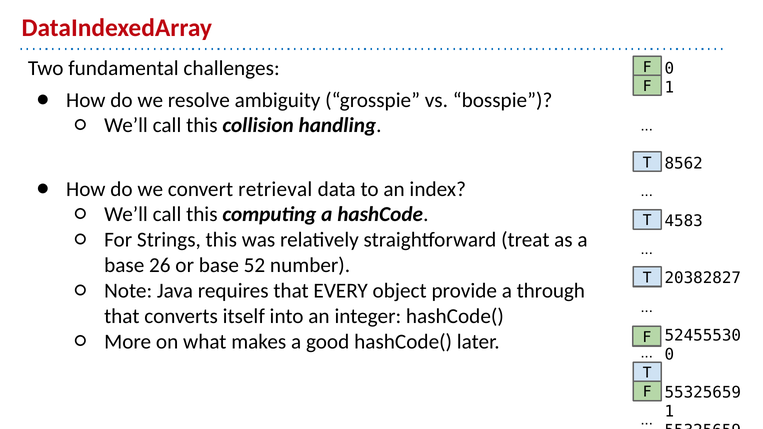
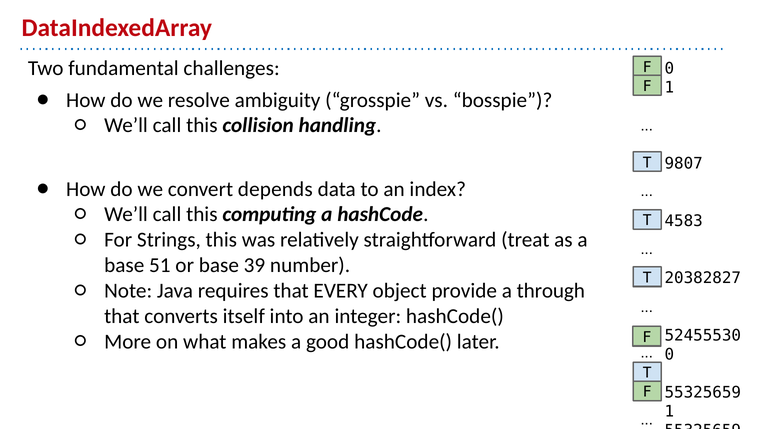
8562: 8562 -> 9807 (684, 164)
retrieval: retrieval -> depends (275, 189)
26: 26 -> 51 (160, 265)
52: 52 -> 39 (254, 265)
